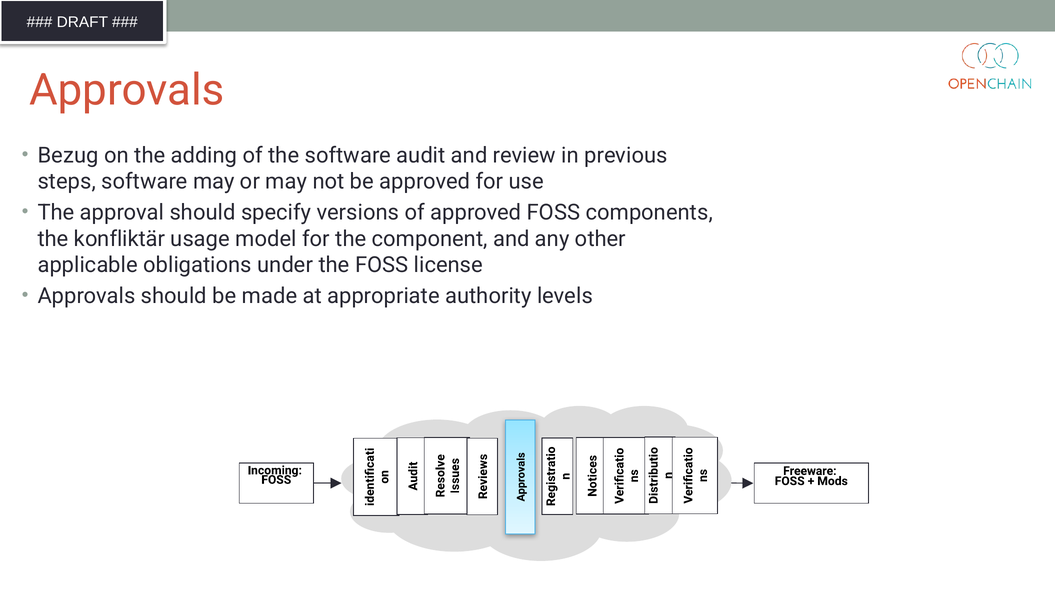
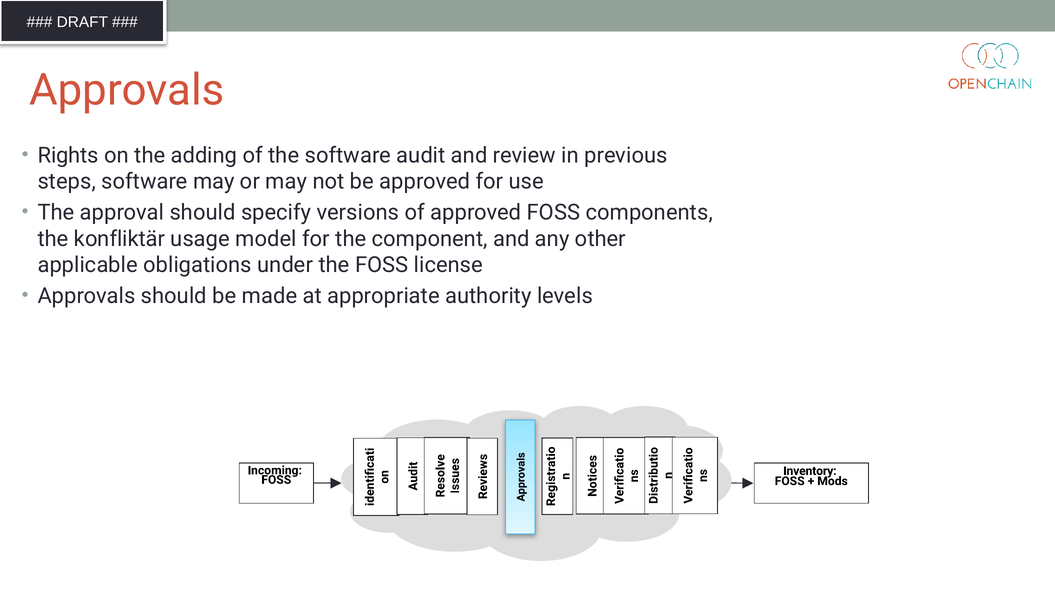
Bezug: Bezug -> Rights (68, 155)
Freeware: Freeware -> Inventory (810, 471)
